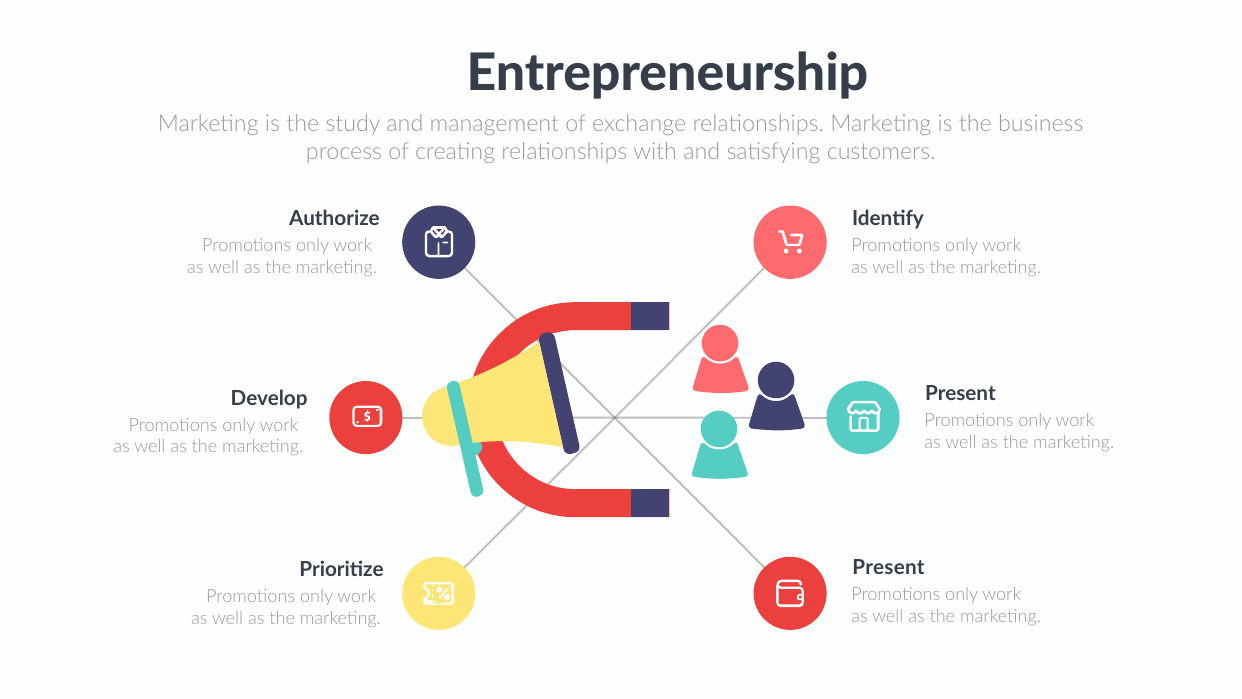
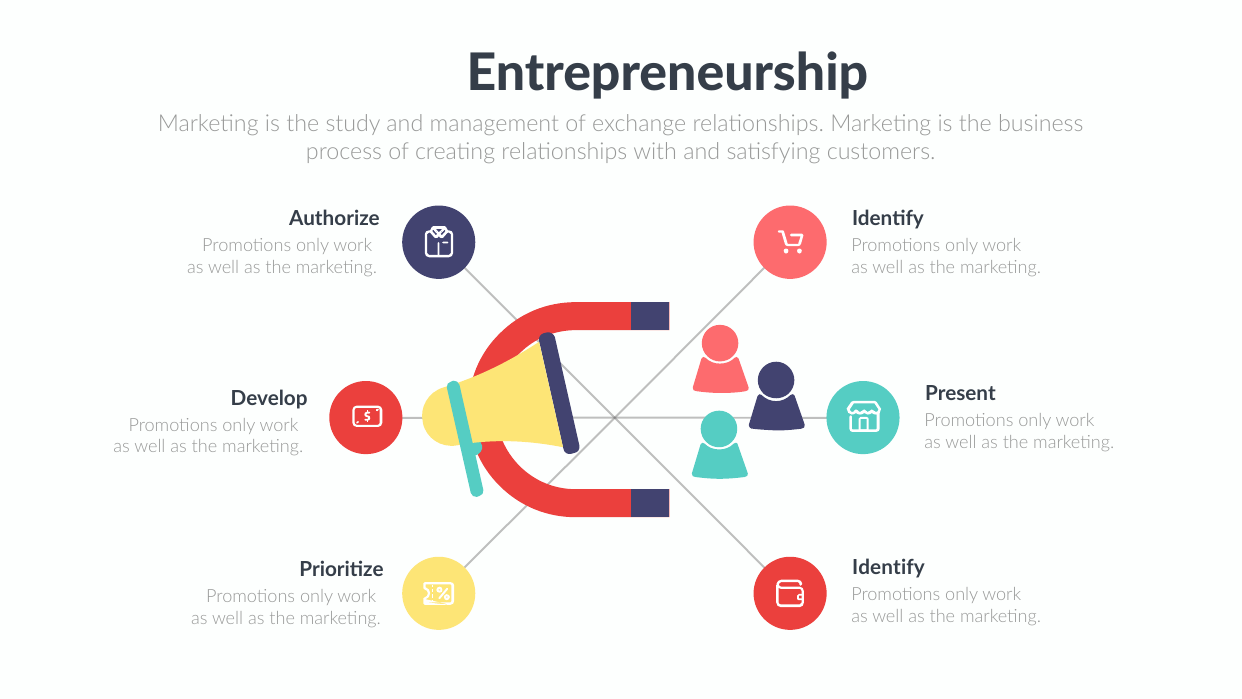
Present: Present -> Identify (888, 568)
